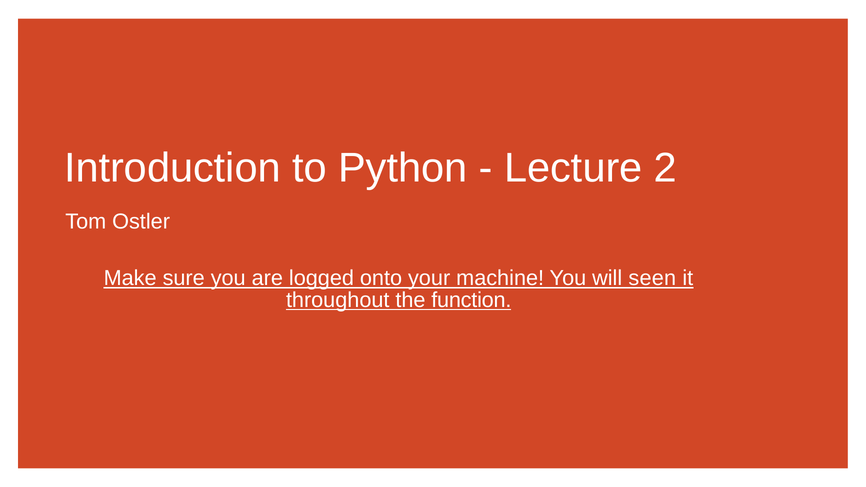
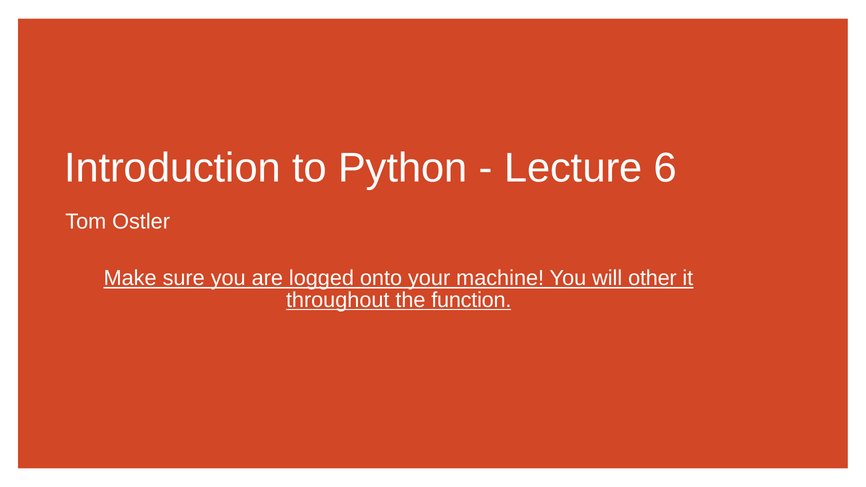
2: 2 -> 6 (665, 168)
seen: seen -> other (652, 278)
